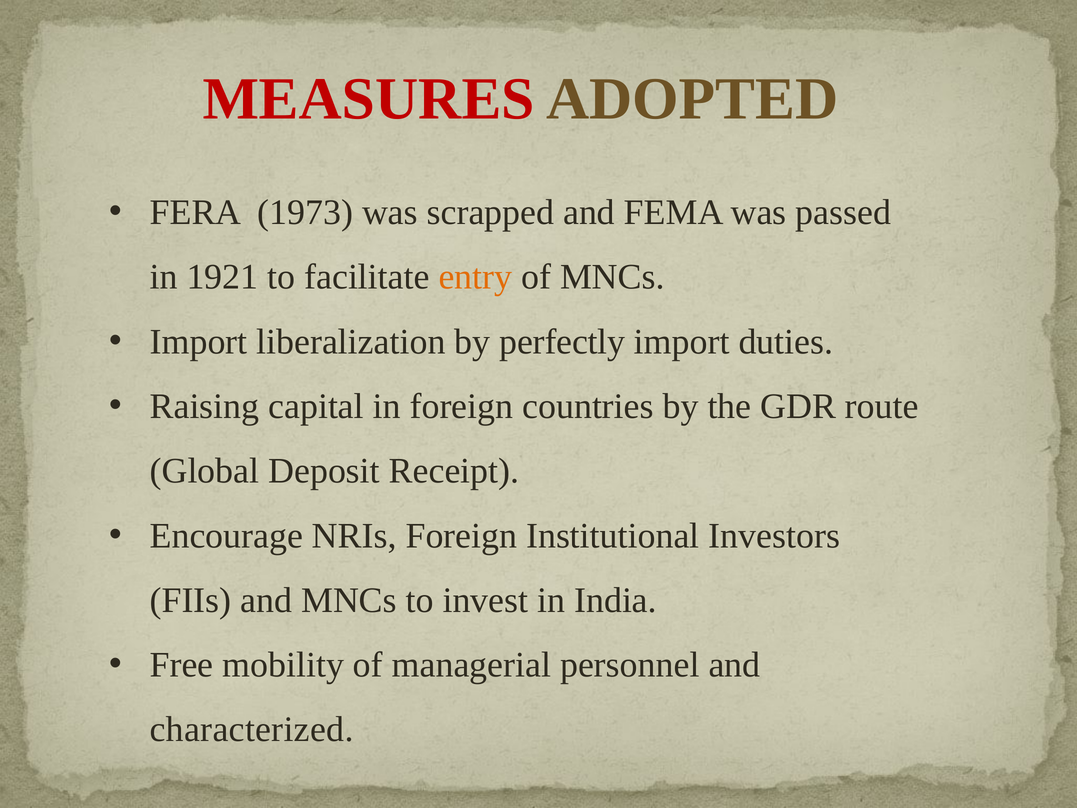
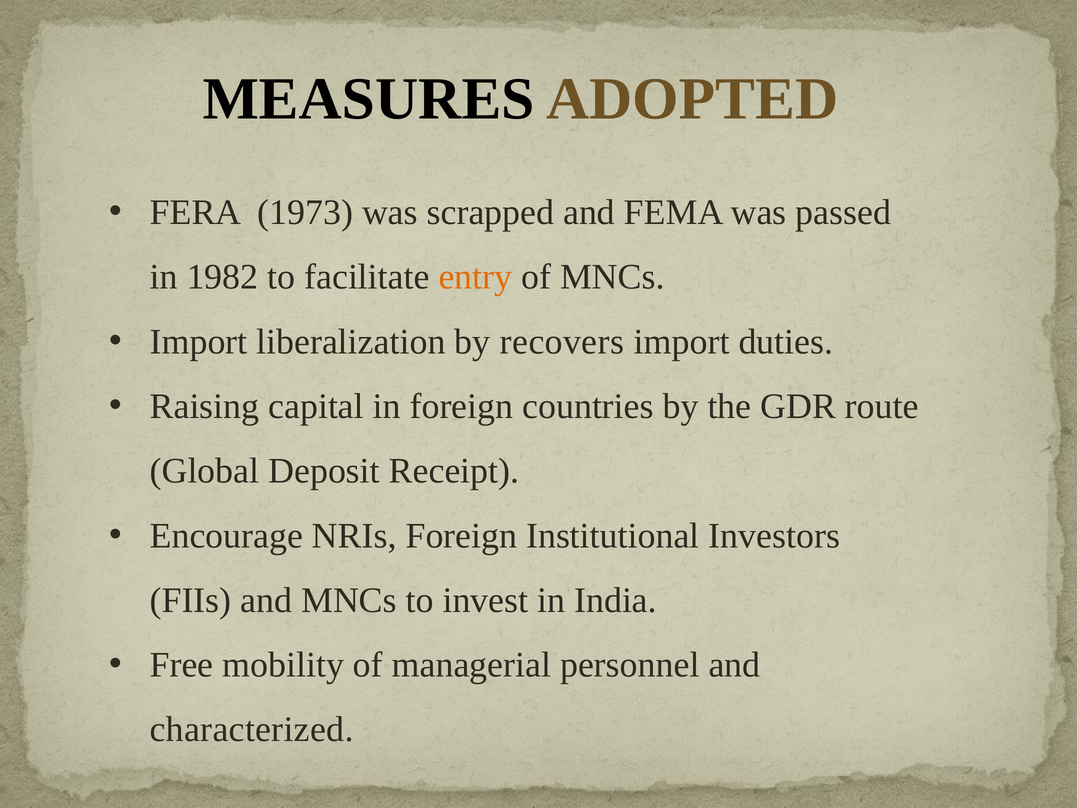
MEASURES colour: red -> black (369, 99)
1921: 1921 -> 1982 (222, 277)
perfectly: perfectly -> recovers (562, 342)
